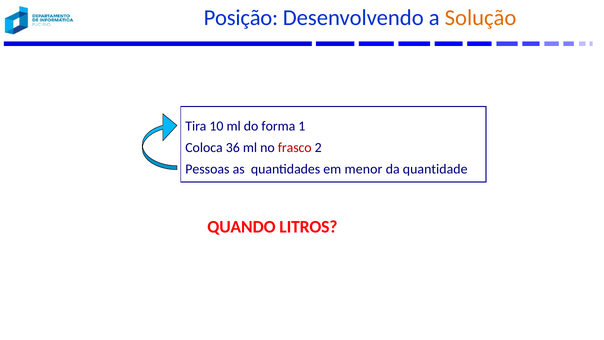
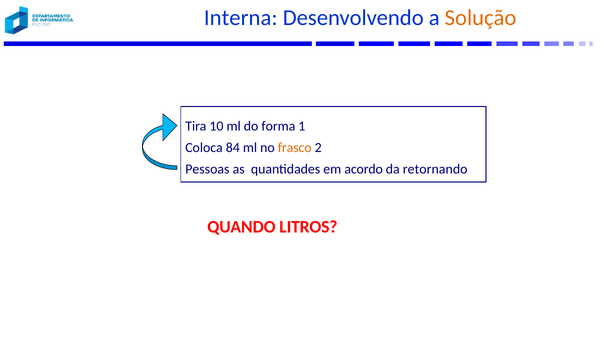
Posição: Posição -> Interna (241, 18)
36: 36 -> 84 (233, 148)
frasco colour: red -> orange (295, 148)
menor: menor -> acordo (364, 169)
quantidade: quantidade -> retornando (435, 169)
